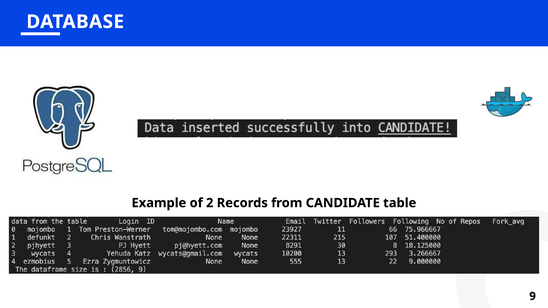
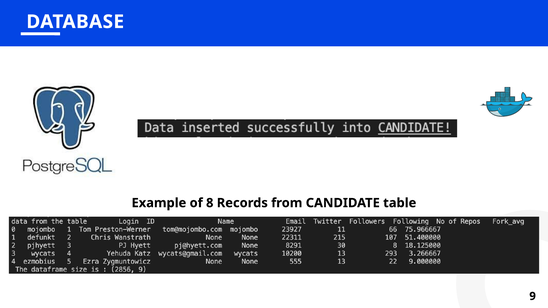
2: 2 -> 8 (210, 203)
